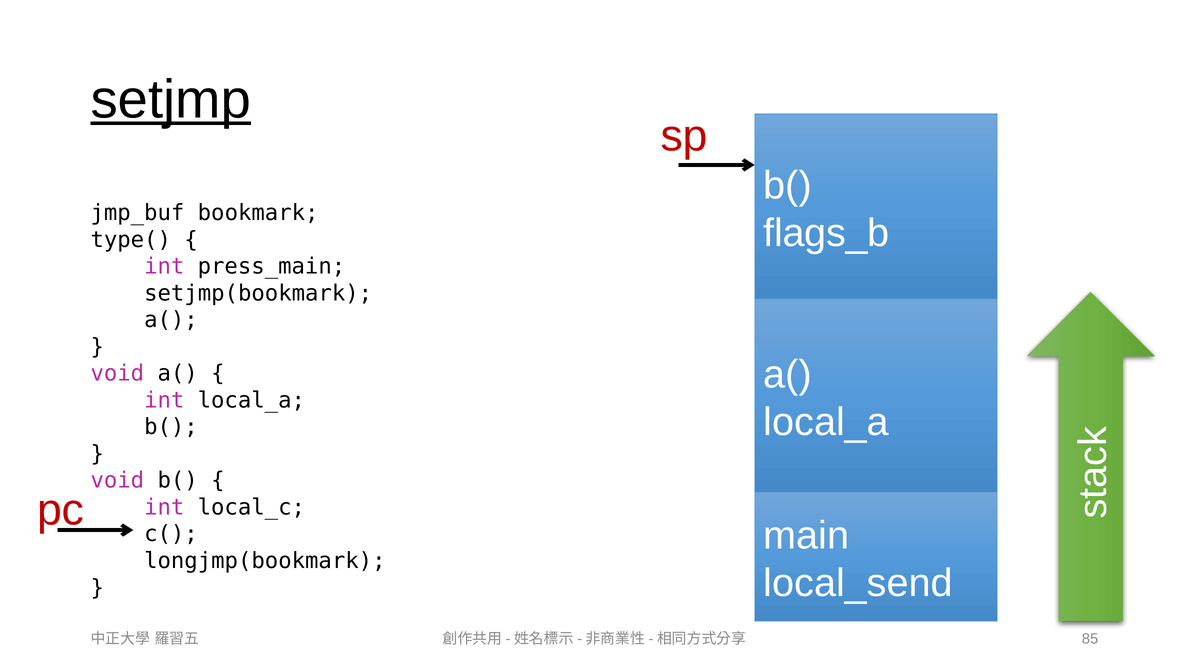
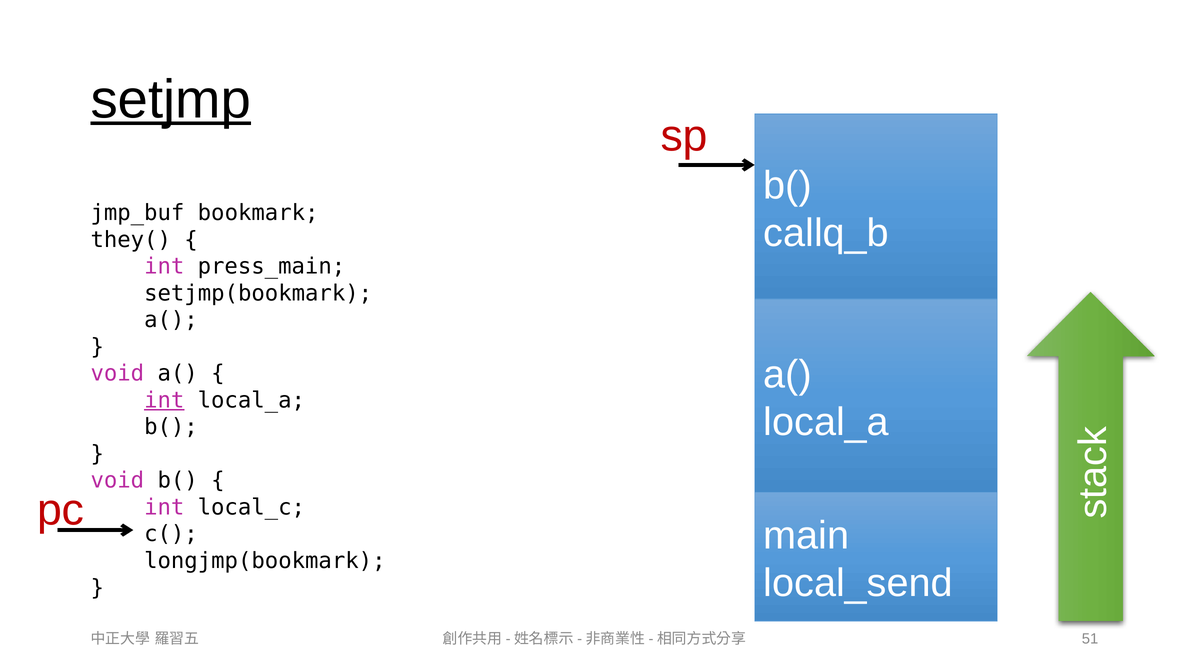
flags_b: flags_b -> callq_b (826, 233)
type(: type( -> they( (131, 240)
int underline: none -> present (164, 400)
85: 85 -> 51 (1090, 639)
